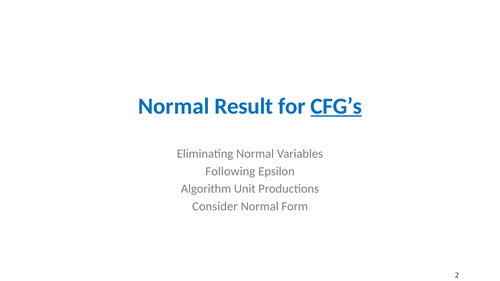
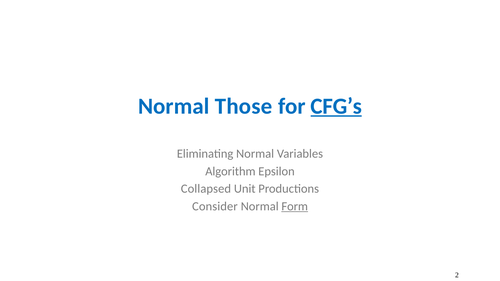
Result: Result -> Those (244, 106)
Following: Following -> Algorithm (230, 172)
Algorithm: Algorithm -> Collapsed (206, 189)
Form underline: none -> present (295, 206)
